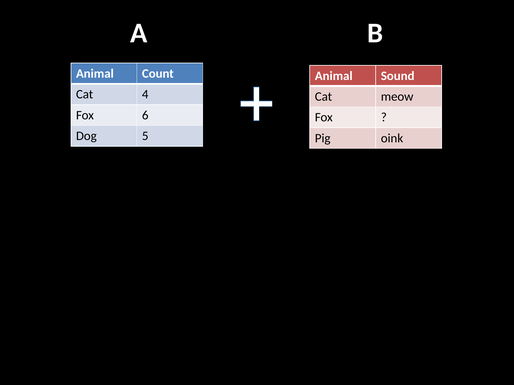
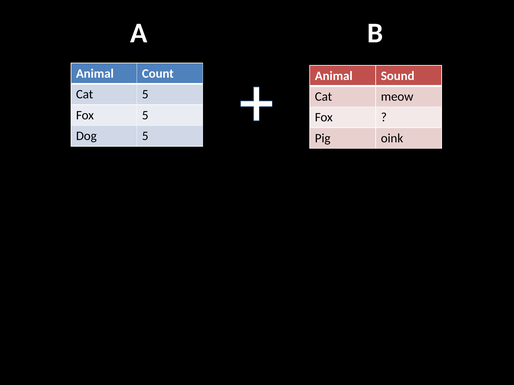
Cat 4: 4 -> 5 (145, 95)
Fox 6: 6 -> 5 (145, 115)
